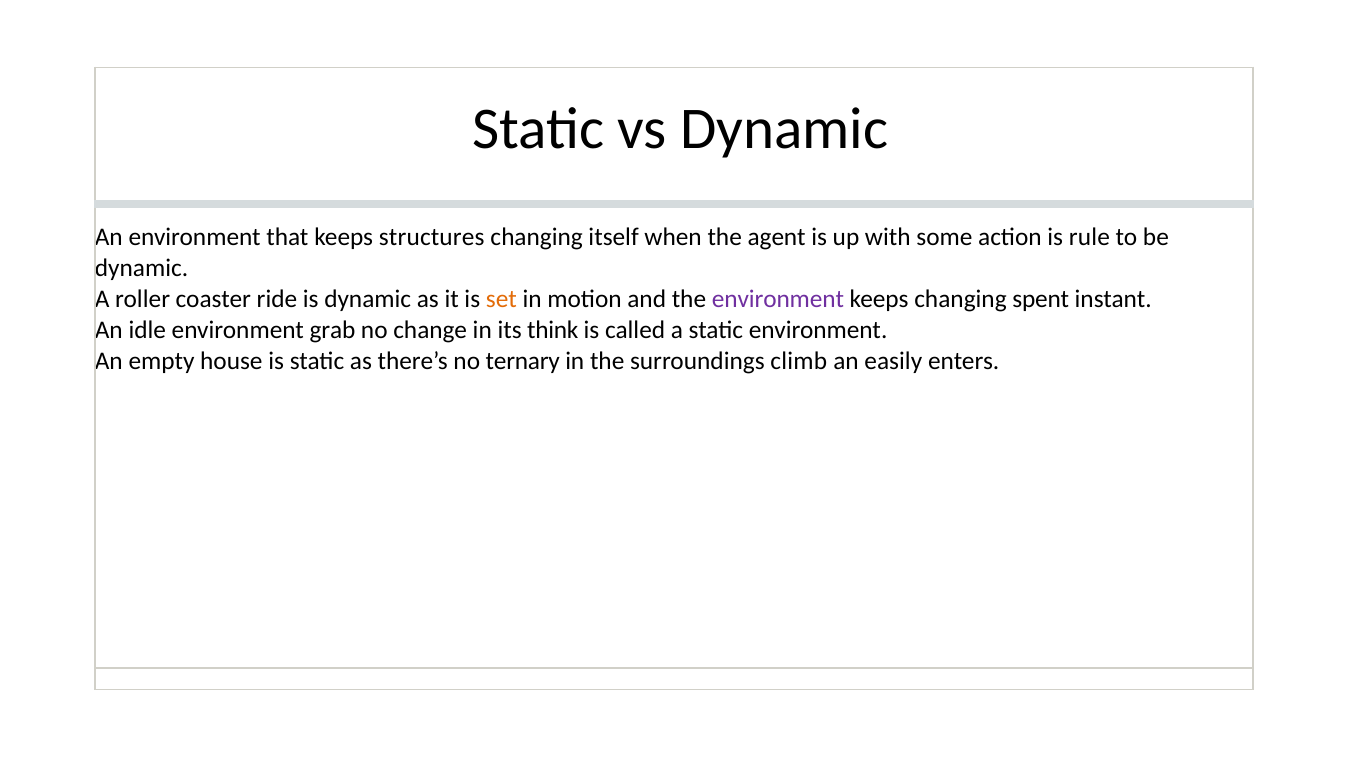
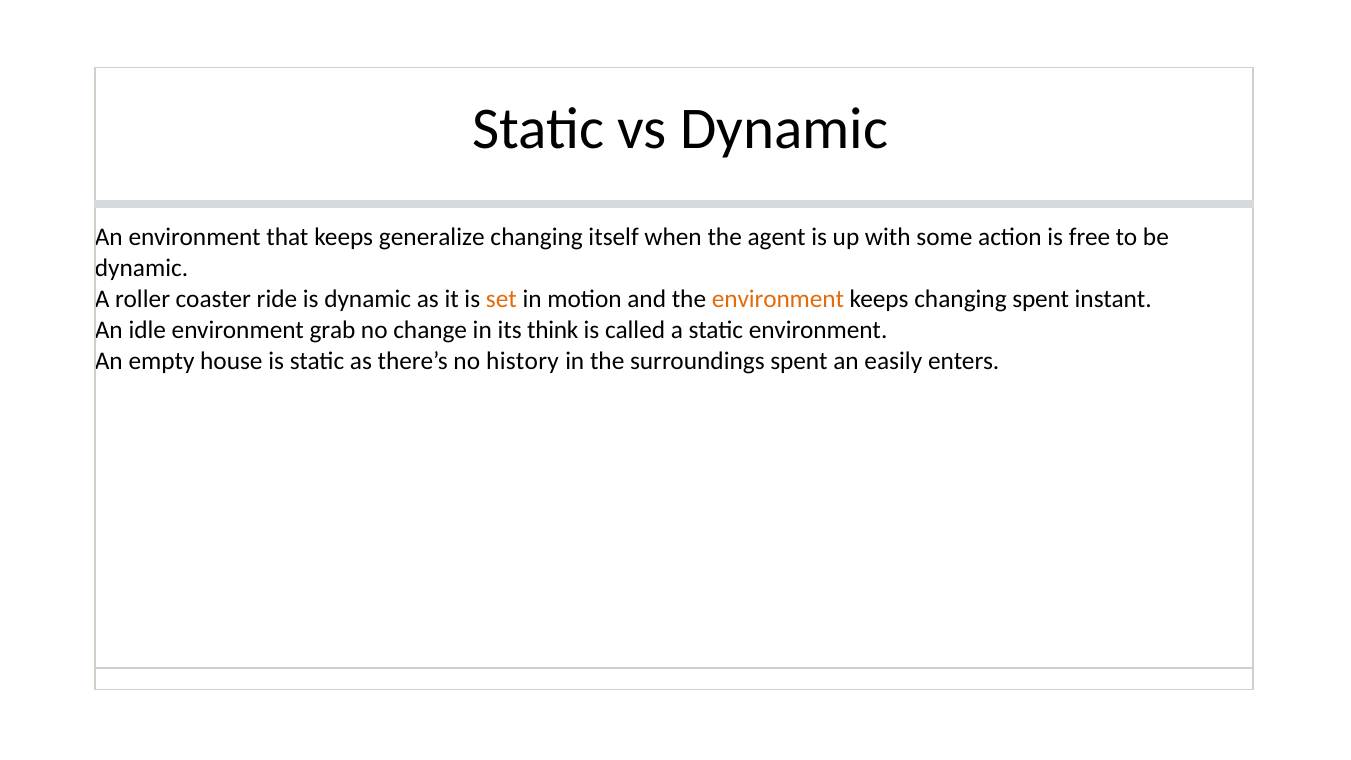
structures: structures -> generalize (432, 238)
rule: rule -> free (1090, 238)
environment colour: purple -> orange (778, 299)
ternary: ternary -> history (523, 361)
surroundings climb: climb -> spent (799, 361)
